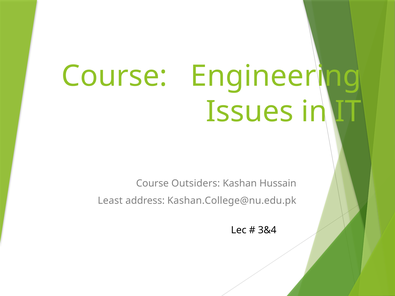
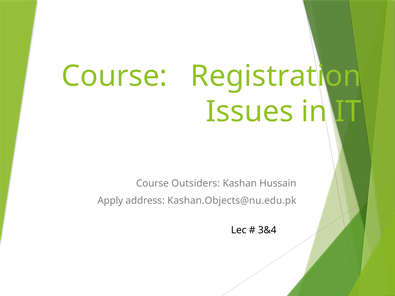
Engineering: Engineering -> Registration (276, 76)
Least: Least -> Apply (110, 201)
Kashan.College@nu.edu.pk: Kashan.College@nu.edu.pk -> Kashan.Objects@nu.edu.pk (232, 201)
